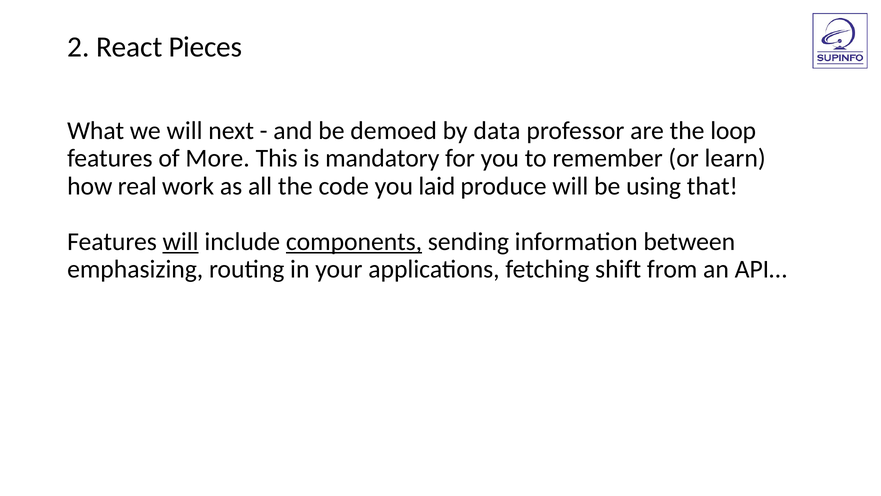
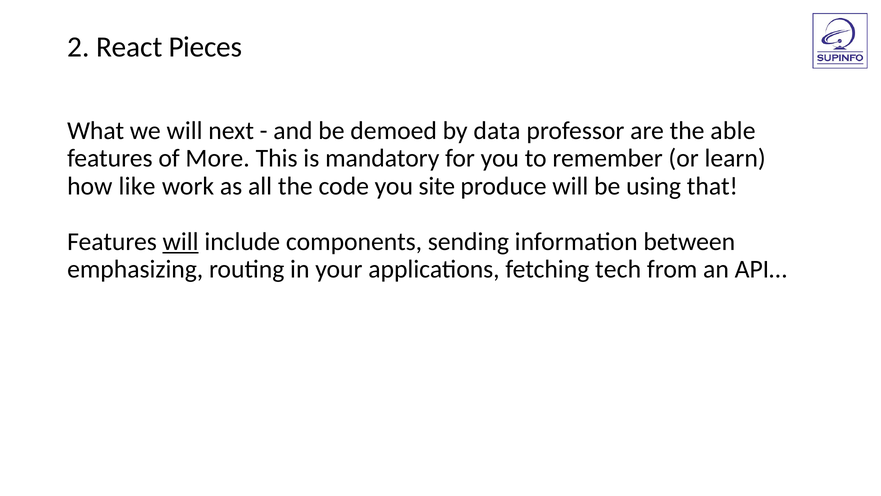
loop: loop -> able (733, 131)
real: real -> like (137, 186)
laid: laid -> site (437, 186)
components underline: present -> none (354, 241)
shift: shift -> tech (618, 269)
